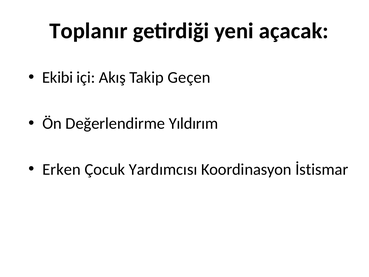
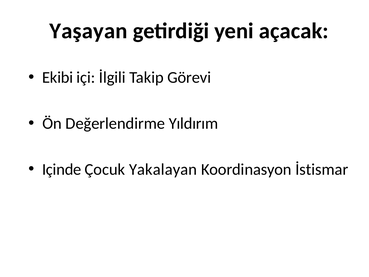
Toplanır: Toplanır -> Yaşayan (88, 31)
Akış: Akış -> İlgili (112, 77)
Geçen: Geçen -> Görevi (189, 77)
Erken: Erken -> Içinde (62, 169)
Yardımcısı: Yardımcısı -> Yakalayan (163, 169)
